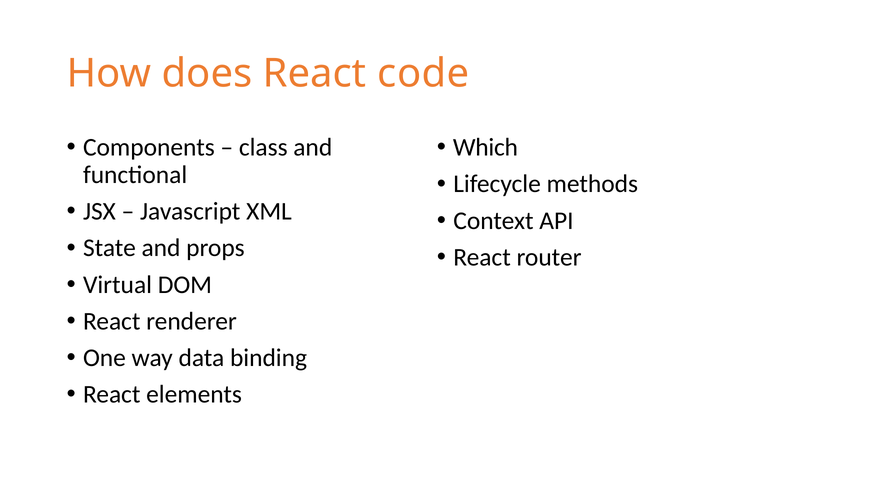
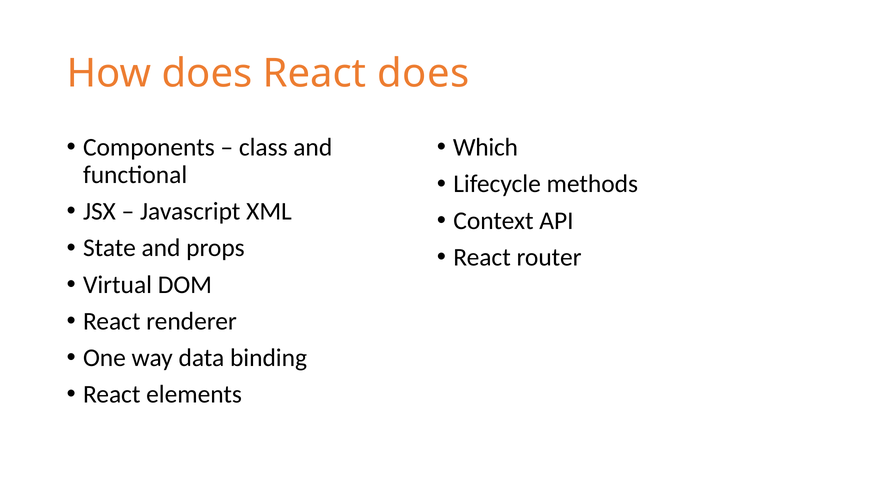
React code: code -> does (423, 73)
